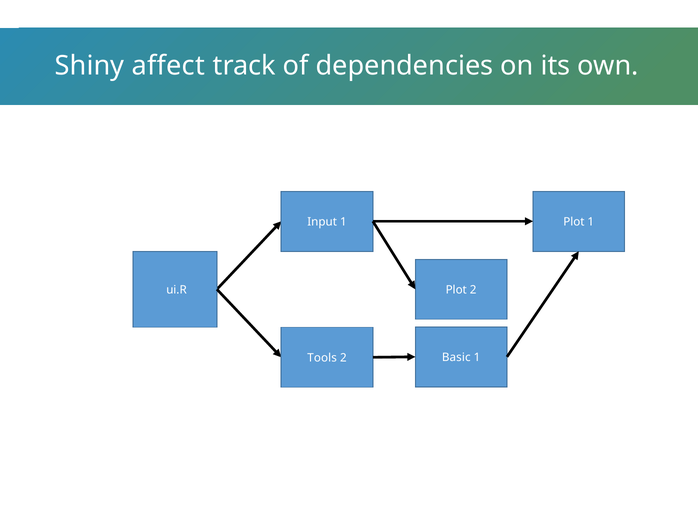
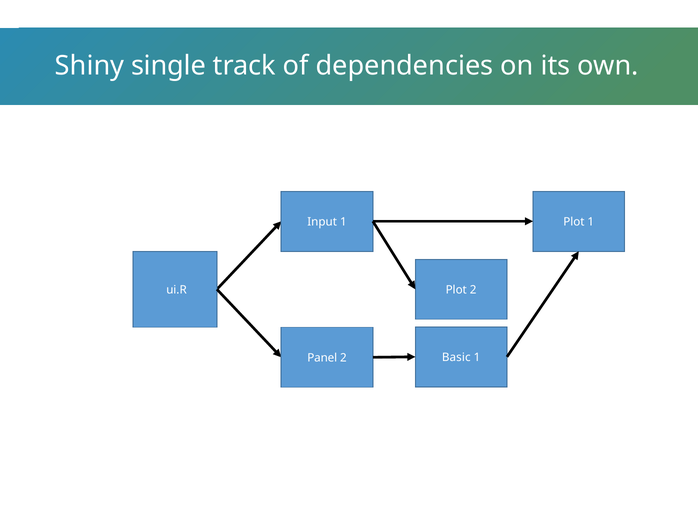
affect: affect -> single (169, 66)
Tools: Tools -> Panel (322, 358)
